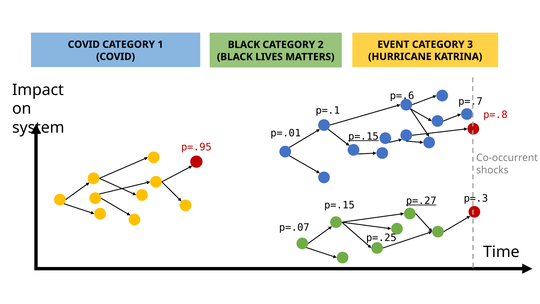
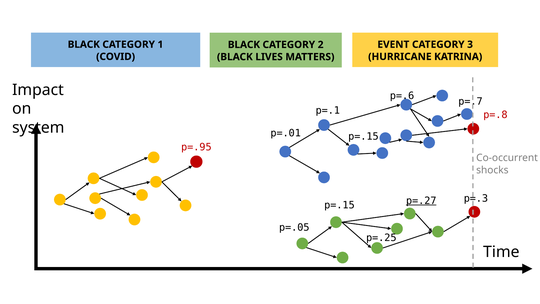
COVID: COVID -> BLACK (84, 44)
p=.15 underline: present -> none (363, 136)
p=.07: p=.07 -> p=.05 (294, 227)
